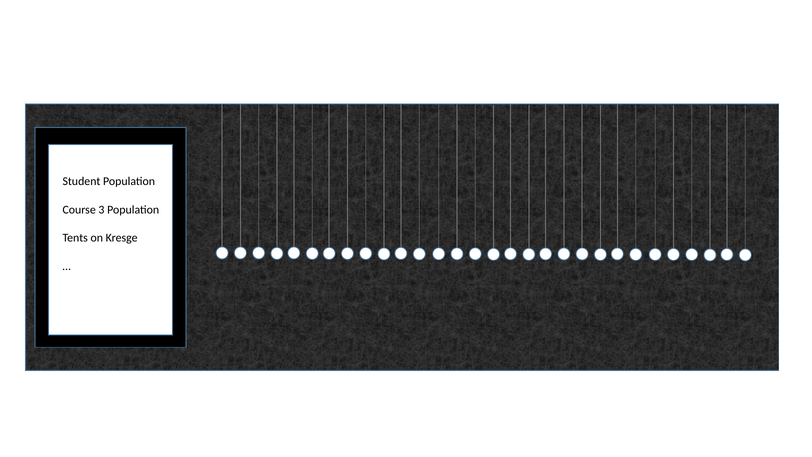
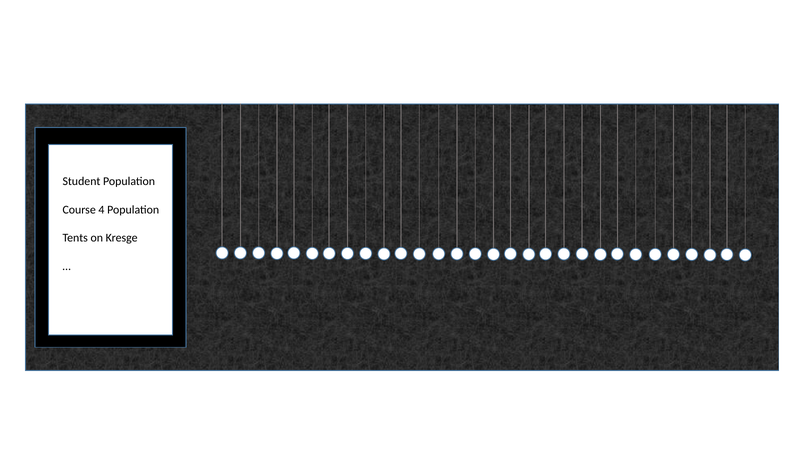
3: 3 -> 4 (101, 210)
